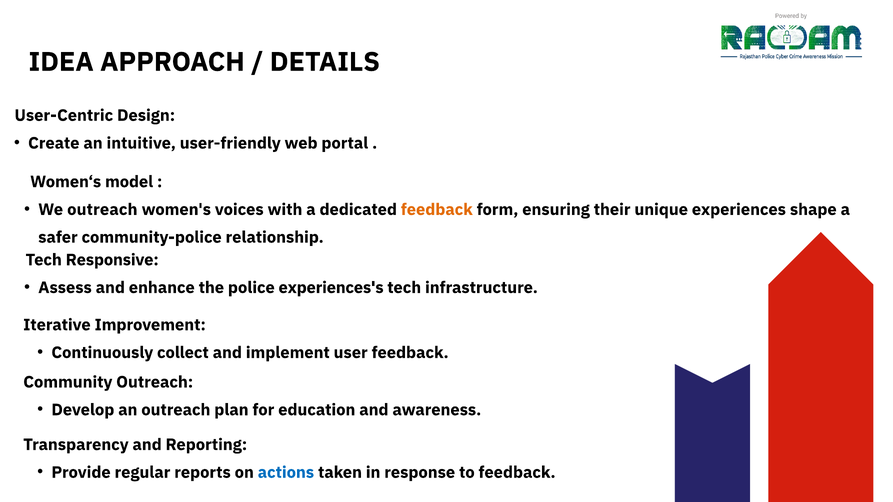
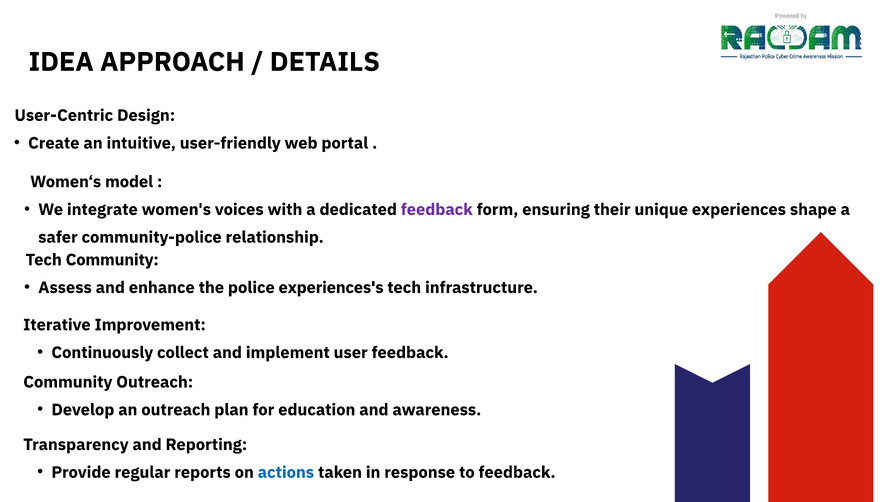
We outreach: outreach -> integrate (102, 210)
feedback colour: orange -> purple (437, 210)
Tech Responsive: Responsive -> Community (112, 260)
